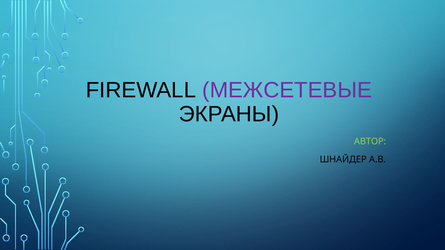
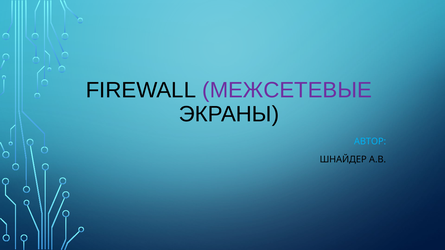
АВТОР colour: light green -> light blue (370, 142)
